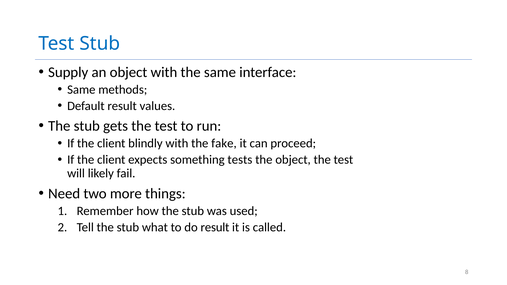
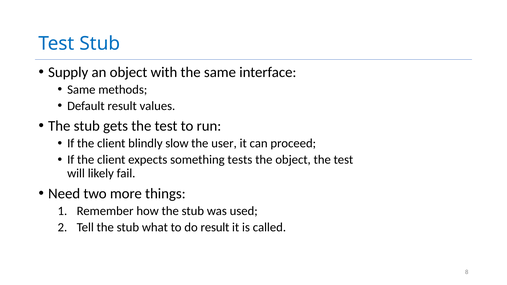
blindly with: with -> slow (177, 144)
fake: fake -> user (224, 144)
